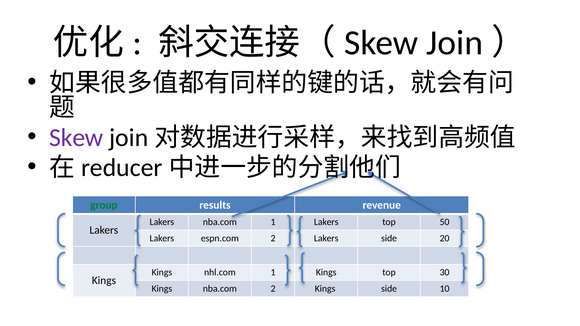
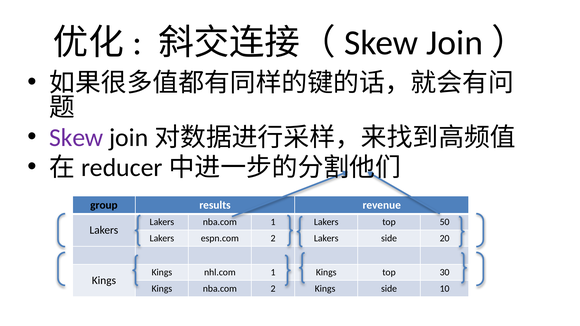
group colour: green -> black (104, 205)
